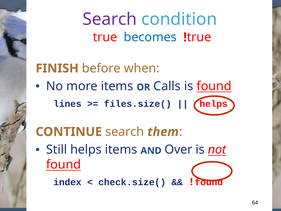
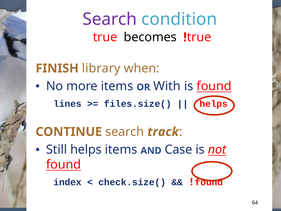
becomes colour: blue -> black (150, 37)
before: before -> library (101, 68)
Calls: Calls -> With (167, 86)
them: them -> track (163, 132)
Over: Over -> Case (179, 149)
